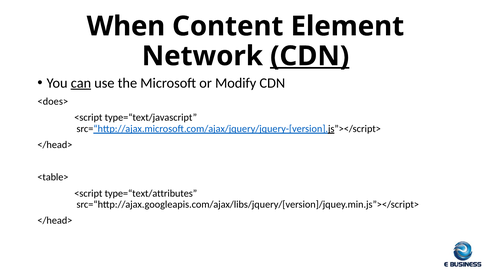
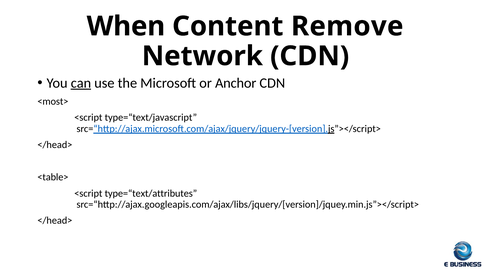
Element: Element -> Remove (347, 26)
CDN underline: present -> none (310, 56)
Modify: Modify -> Anchor (236, 83)
<does>: <does> -> <most> (53, 101)
